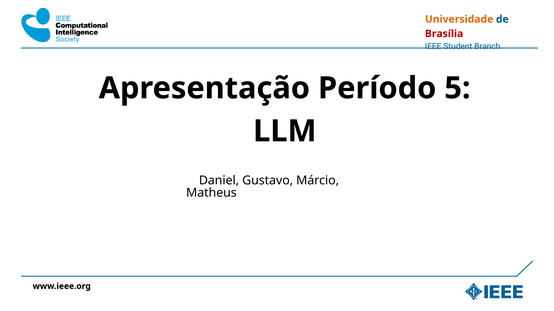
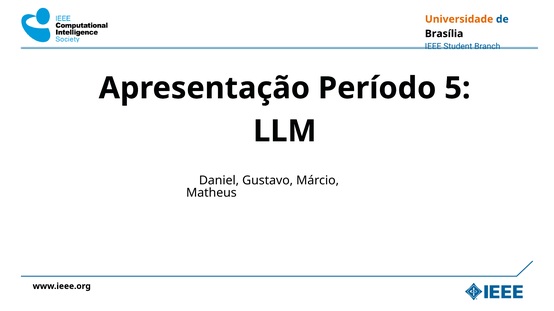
Brasília colour: red -> black (444, 34)
